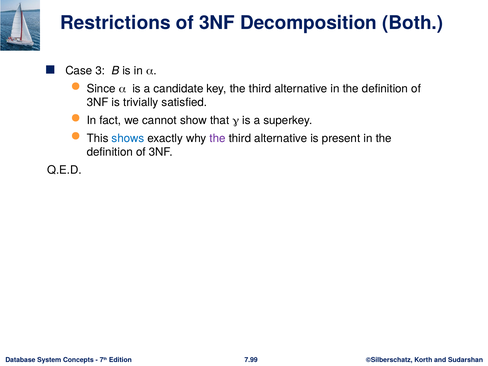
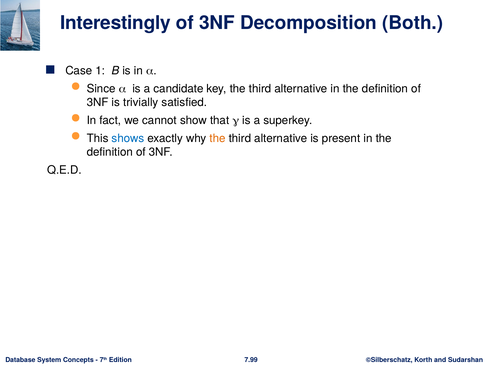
Restrictions: Restrictions -> Interestingly (115, 23)
3: 3 -> 1 (100, 71)
the colour: purple -> orange (218, 138)
